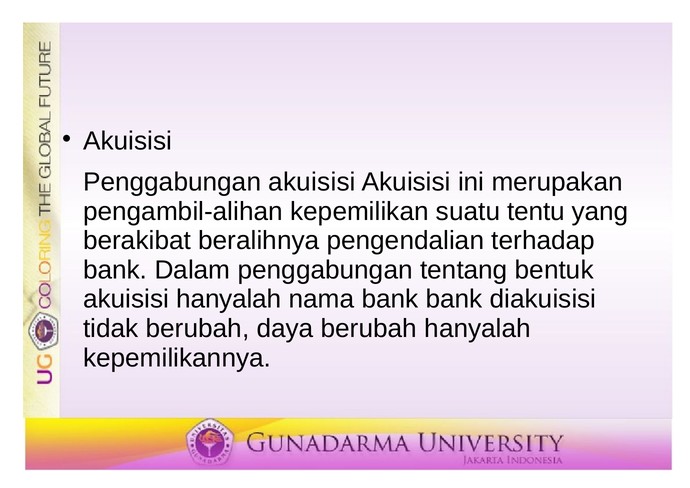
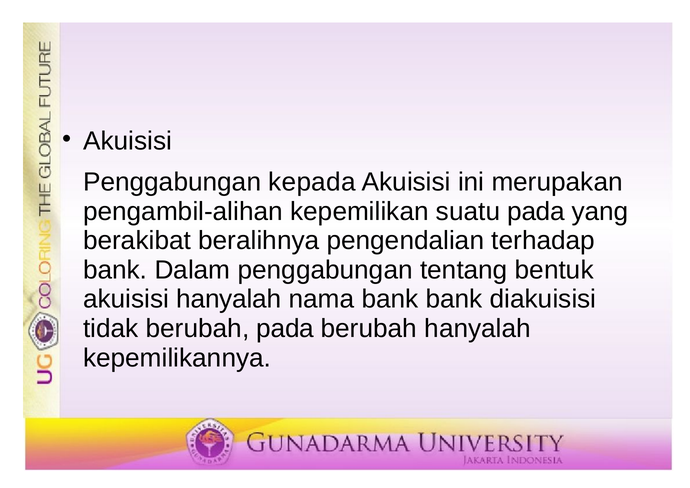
Penggabungan akuisisi: akuisisi -> kepada (312, 182)
suatu tentu: tentu -> pada (536, 211)
berubah daya: daya -> pada (285, 329)
